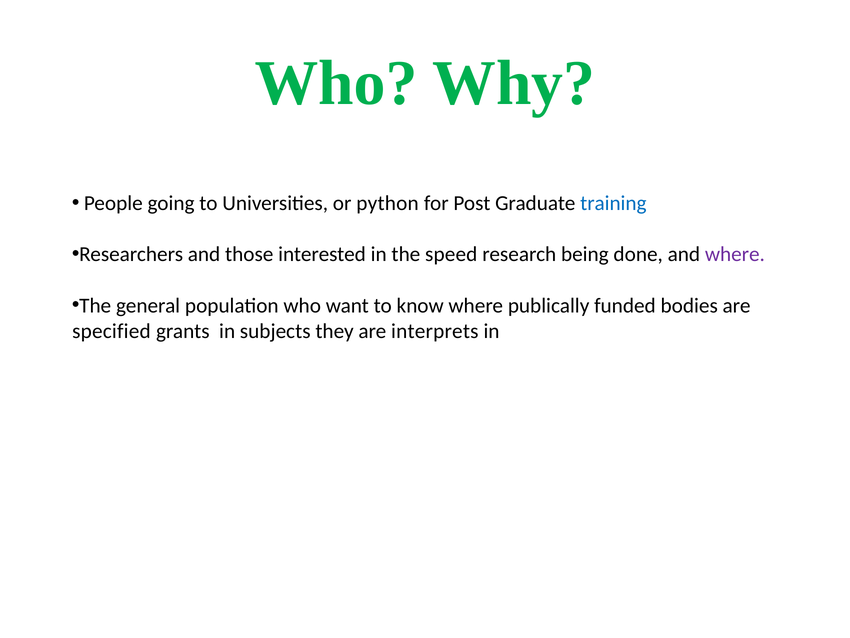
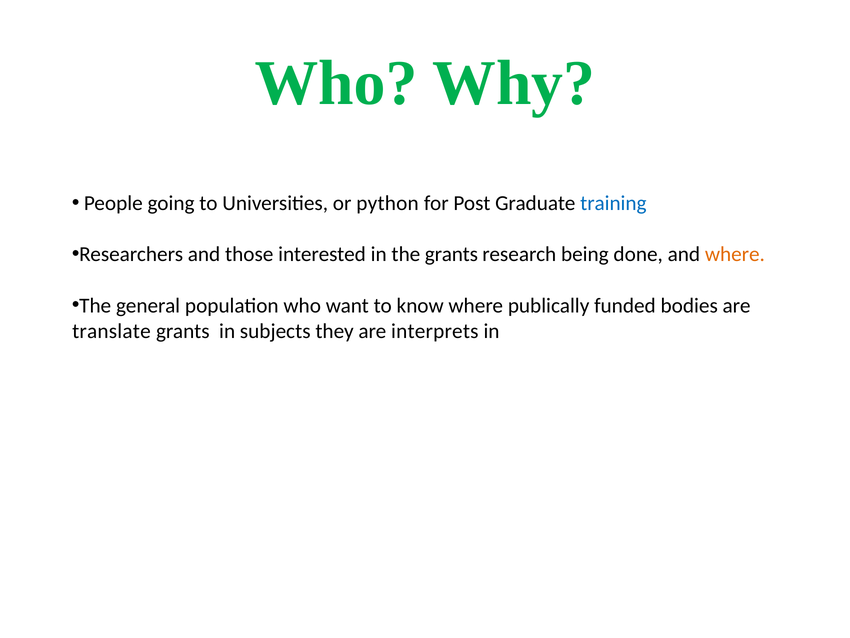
the speed: speed -> grants (451, 254)
where colour: purple -> orange (735, 254)
specified: specified -> translate (111, 331)
